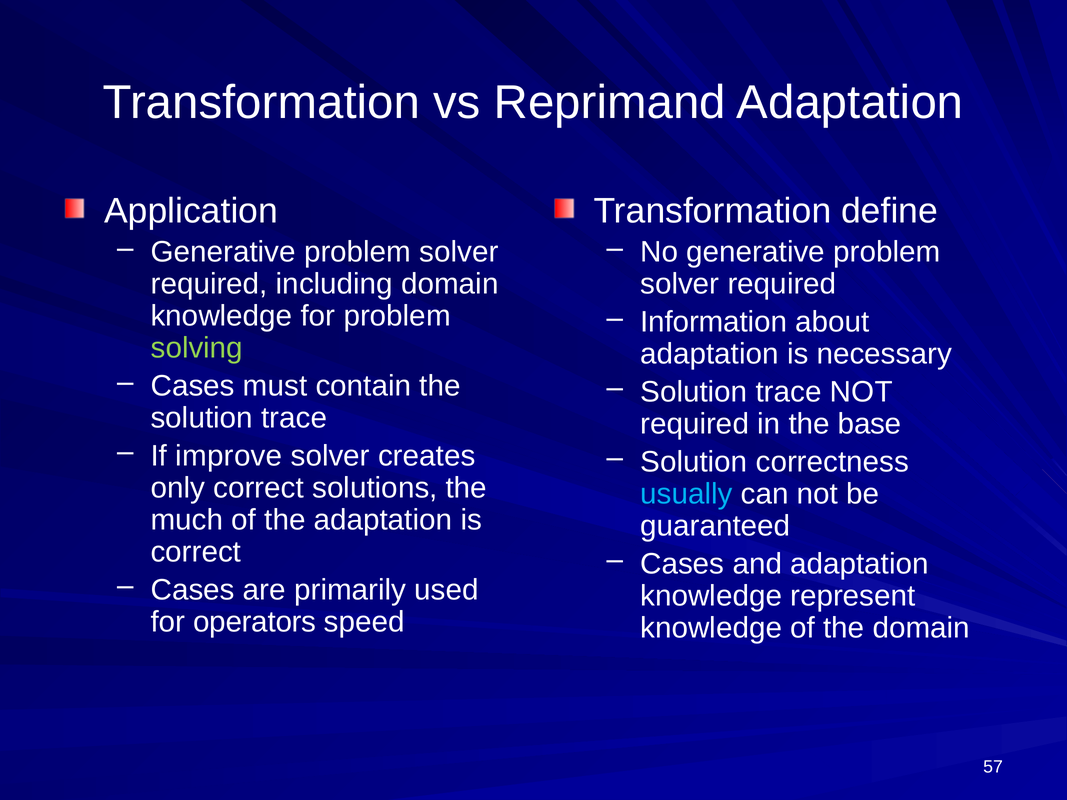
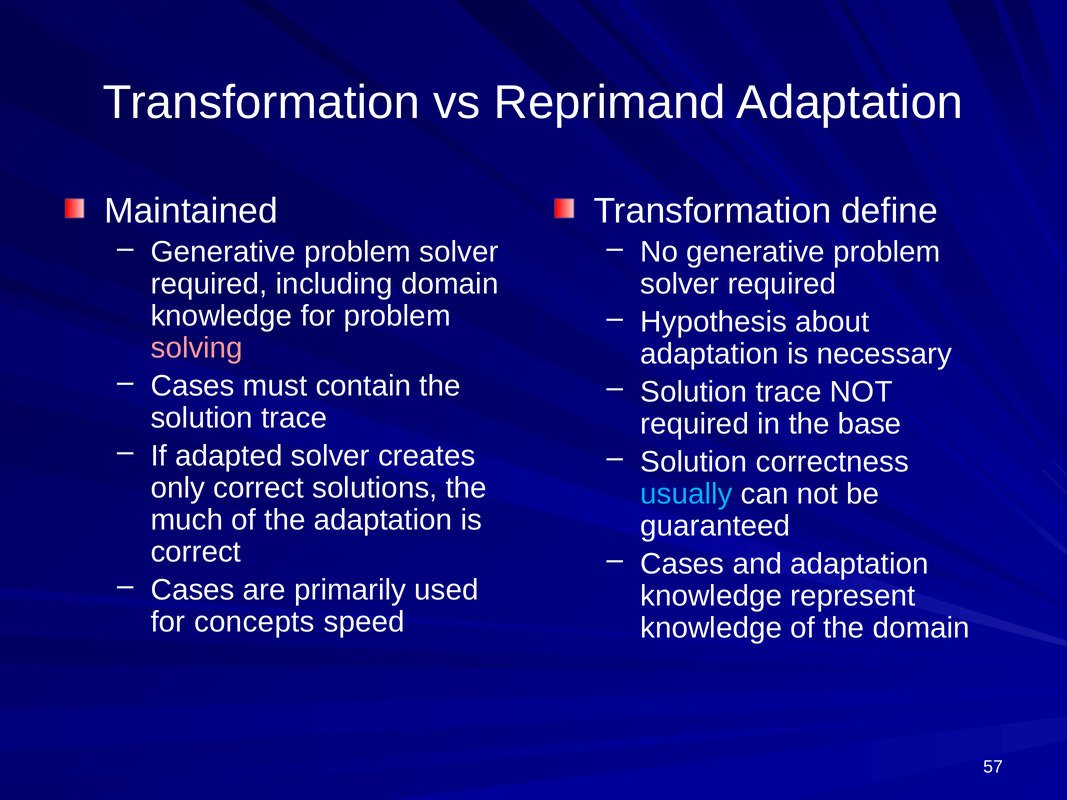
Application: Application -> Maintained (191, 211)
Information: Information -> Hypothesis (714, 322)
solving colour: light green -> pink (197, 348)
improve: improve -> adapted (229, 456)
operators: operators -> concepts (254, 622)
